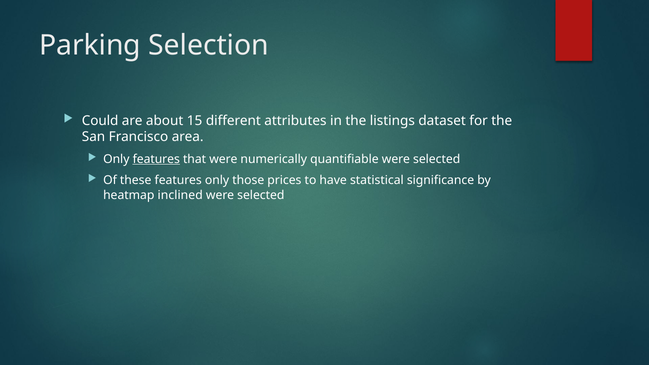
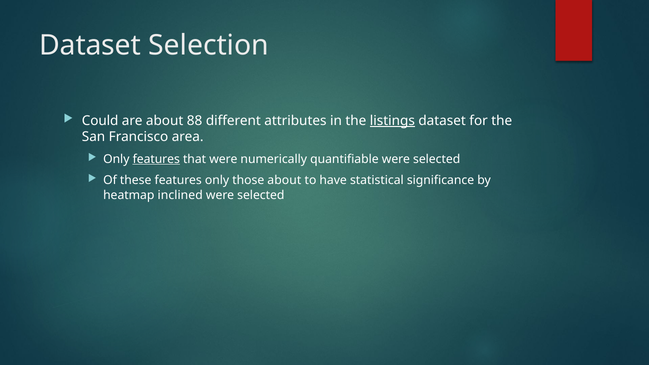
Parking: Parking -> Dataset (90, 46)
15: 15 -> 88 (195, 121)
listings underline: none -> present (392, 121)
those prices: prices -> about (284, 180)
